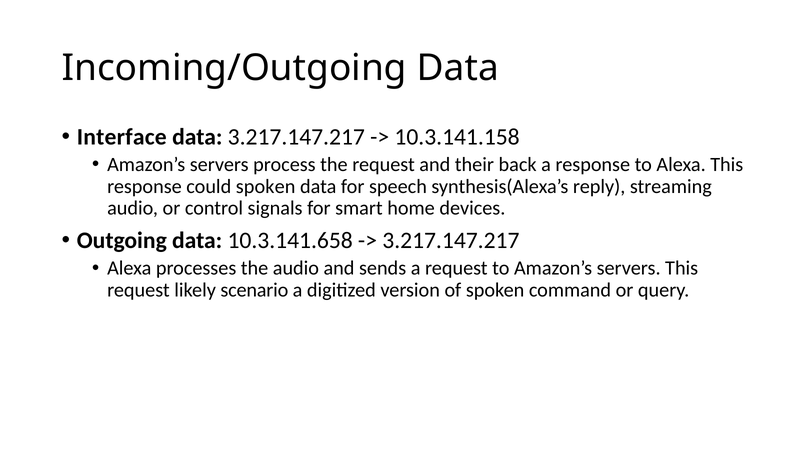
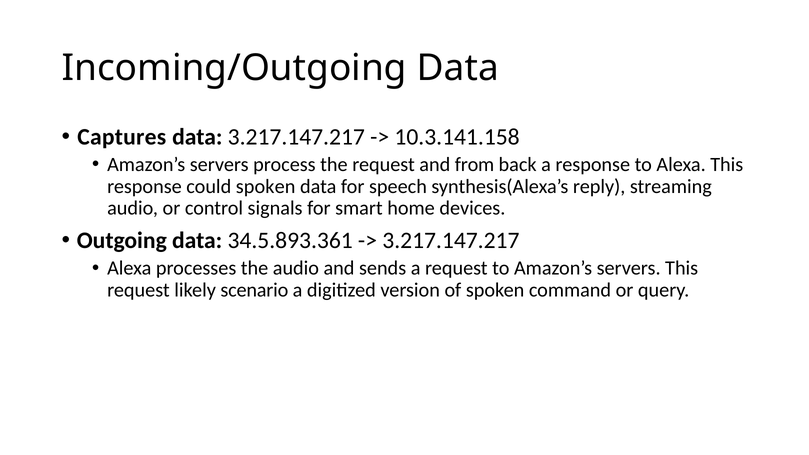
Interface: Interface -> Captures (122, 137)
their: their -> from (475, 165)
10.3.141.658: 10.3.141.658 -> 34.5.893.361 (290, 240)
